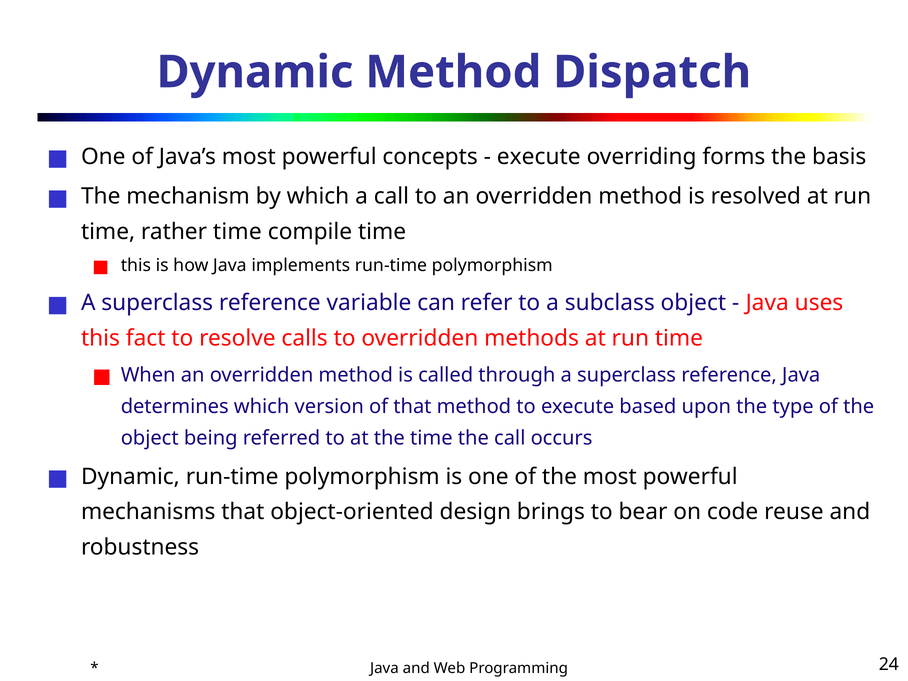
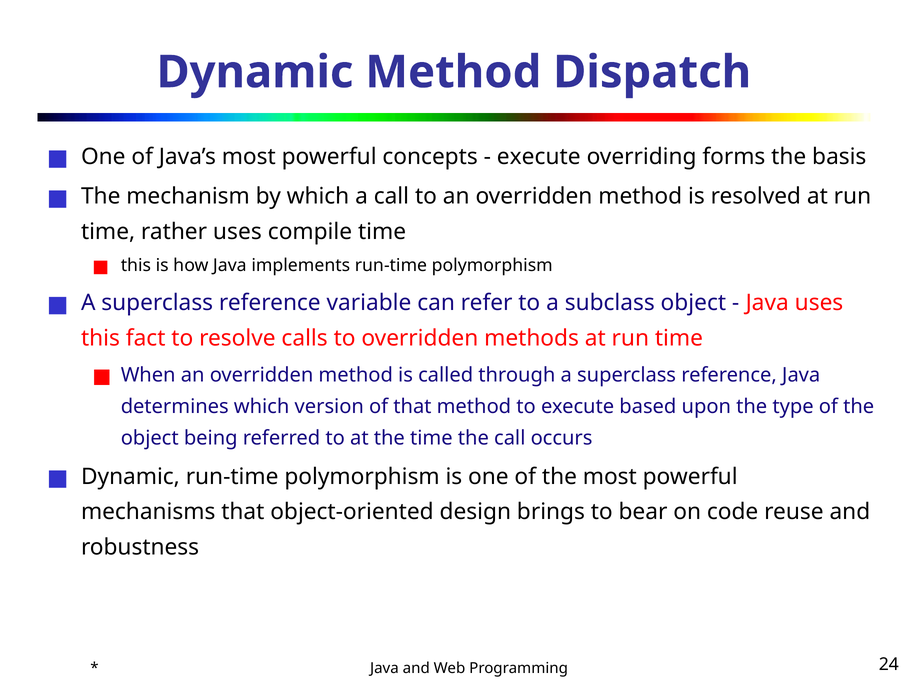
rather time: time -> uses (237, 232)
